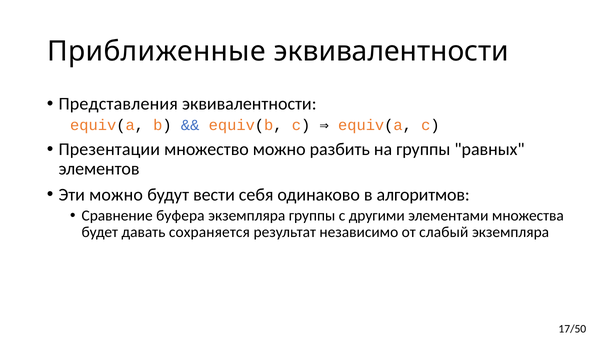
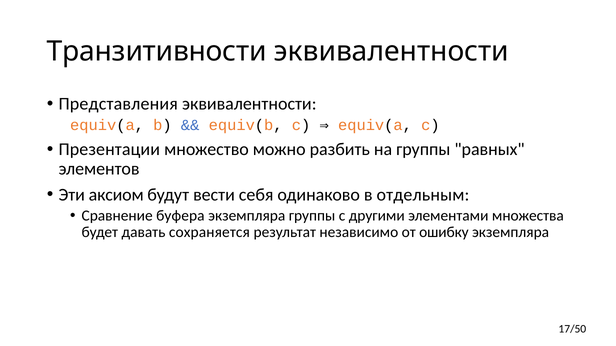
Приближенные: Приближенные -> Транзитивности (157, 52)
Эти можно: можно -> аксиом (116, 195)
алгоритмов: алгоритмов -> отдельным (423, 195)
слабый: слабый -> ошибку (444, 233)
